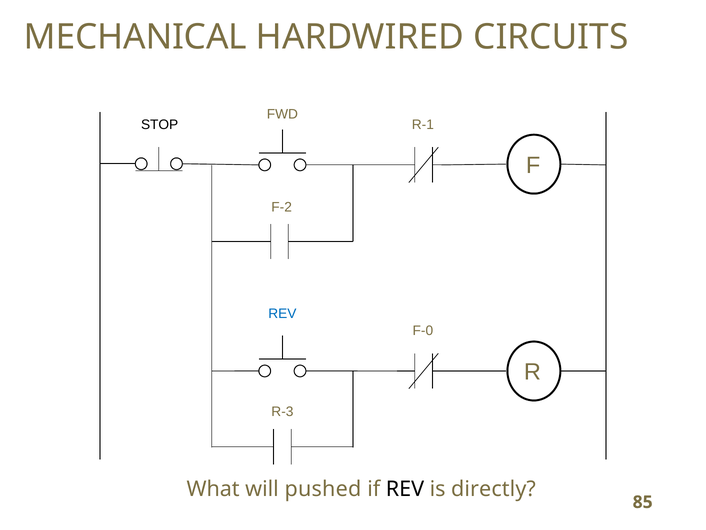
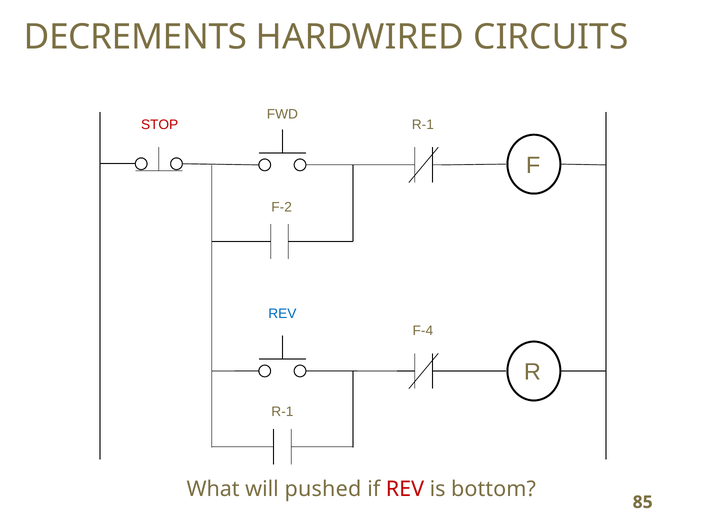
MECHANICAL: MECHANICAL -> DECREMENTS (136, 37)
STOP colour: black -> red (160, 124)
F-0: F-0 -> F-4 (423, 330)
R-3: R-3 -> R-1 (282, 411)
REV colour: black -> red (405, 489)
directly: directly -> bottom (493, 489)
